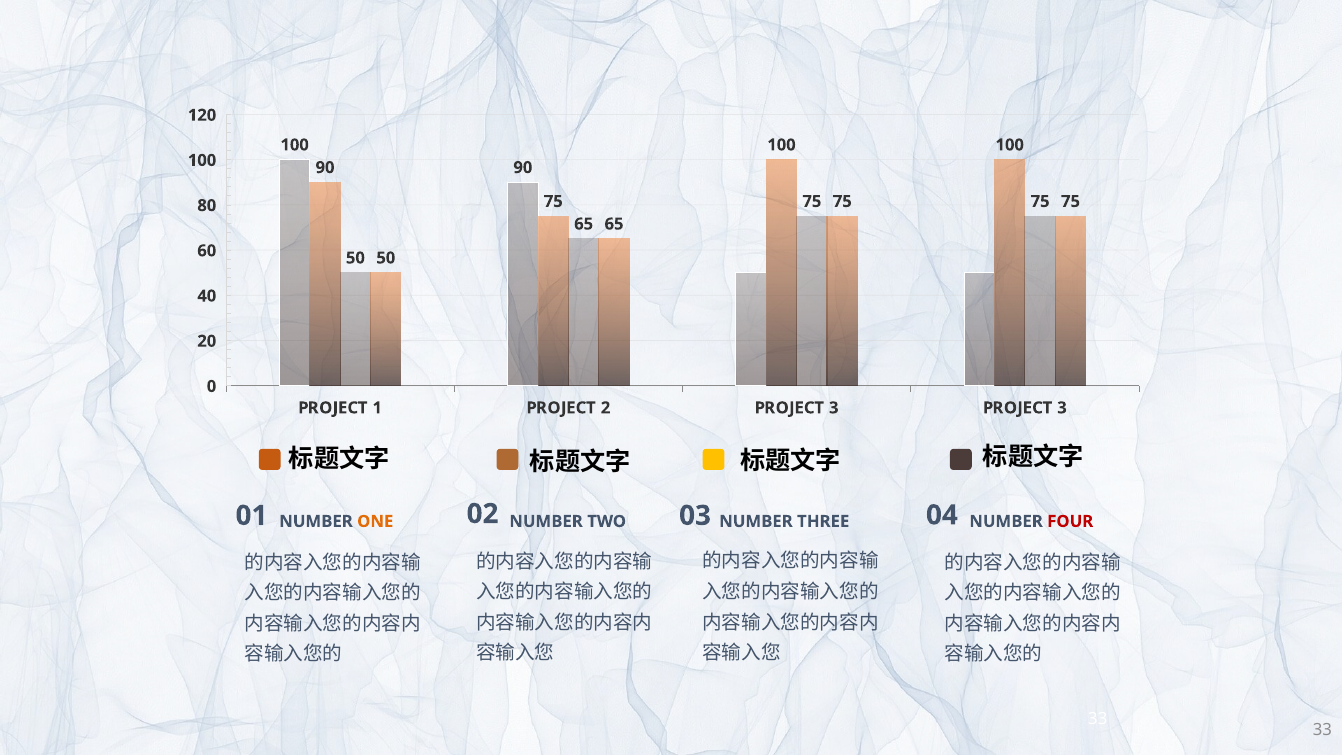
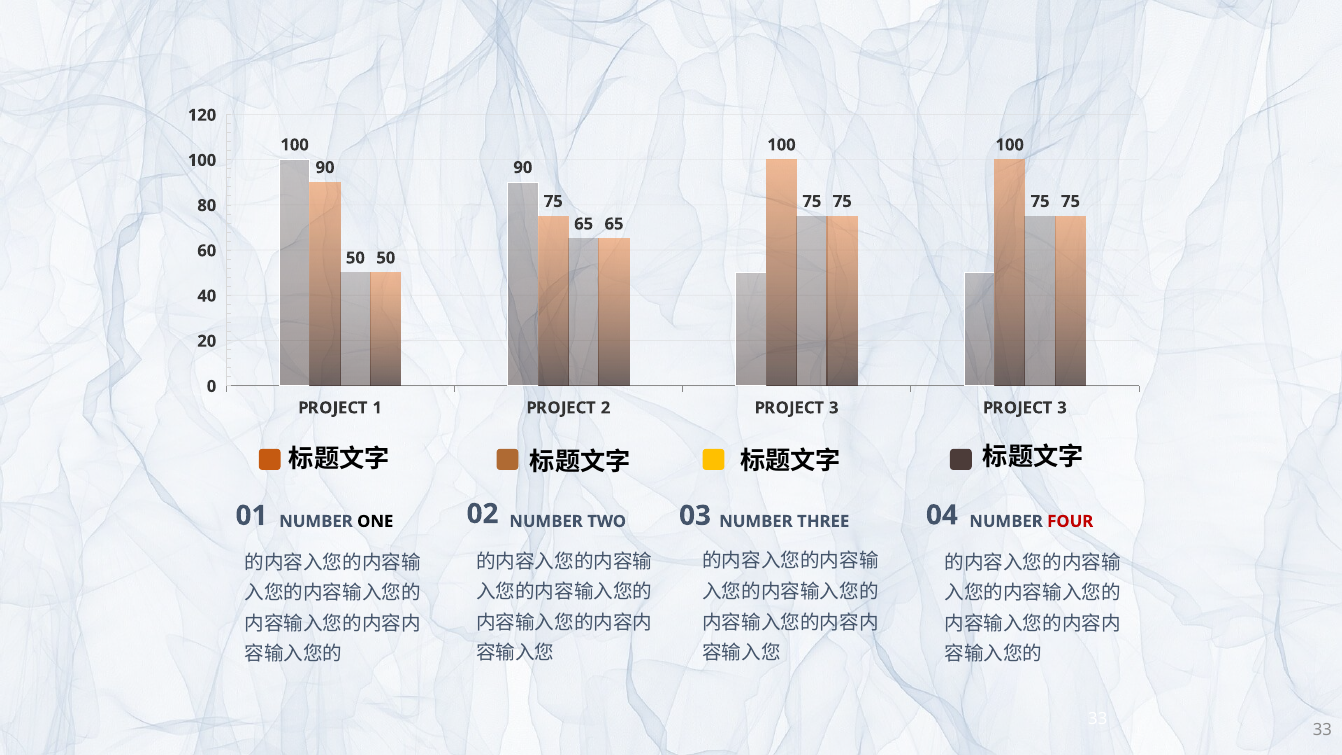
ONE colour: orange -> black (375, 521)
